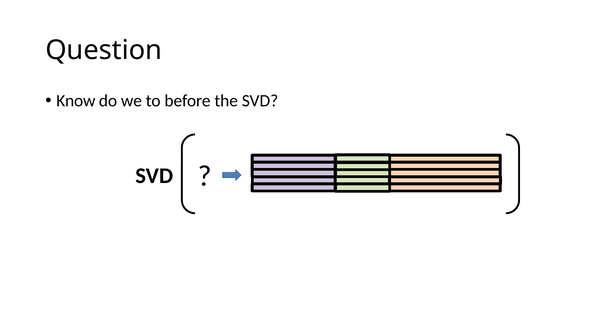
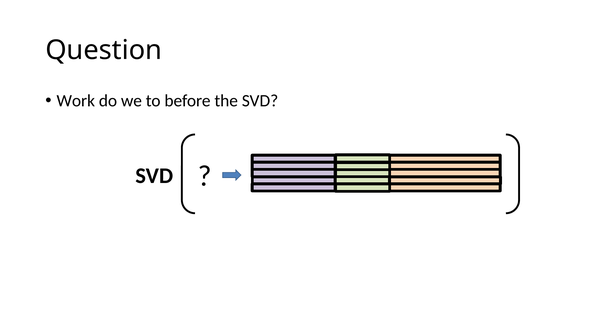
Know: Know -> Work (76, 101)
